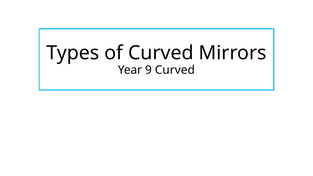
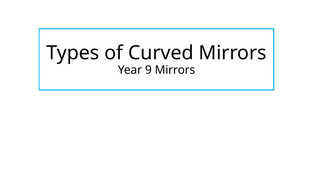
9 Curved: Curved -> Mirrors (175, 70)
